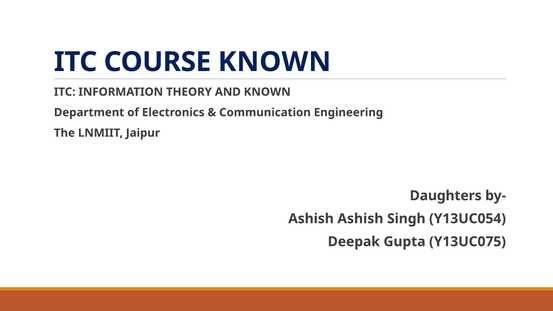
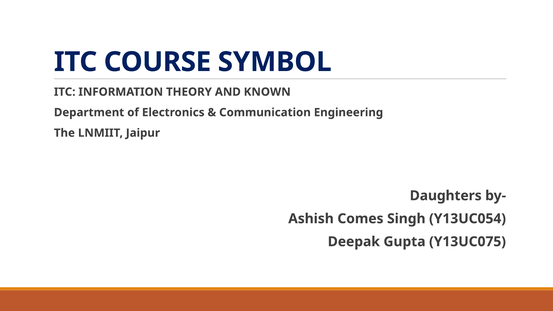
COURSE KNOWN: KNOWN -> SYMBOL (275, 62)
Ashish Ashish: Ashish -> Comes (360, 219)
